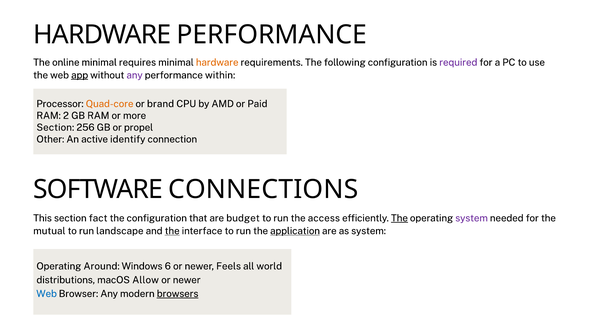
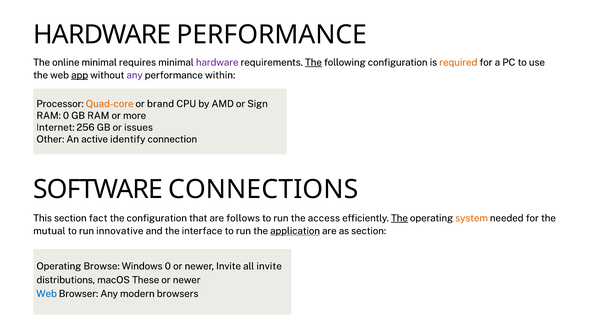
hardware colour: orange -> purple (217, 62)
The underline: none -> present (313, 62)
required colour: purple -> orange (458, 62)
Paid: Paid -> Sign (258, 104)
RAM 2: 2 -> 0 (66, 116)
Section: Section -> Internet (55, 127)
propel: propel -> issues (138, 127)
budget: budget -> follows (243, 218)
system colour: purple -> orange (472, 218)
landscape: landscape -> innovative (120, 231)
the underline: present -> none (172, 231)
as system: system -> section (369, 231)
Around: Around -> Browse (102, 266)
Windows 6: 6 -> 0 (168, 266)
newer Feels: Feels -> Invite (229, 266)
all world: world -> invite (269, 266)
Allow: Allow -> These (146, 280)
browsers underline: present -> none (178, 294)
